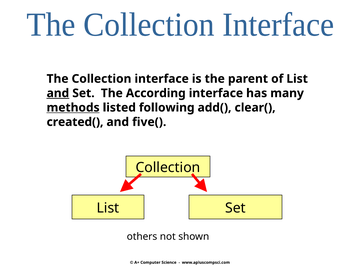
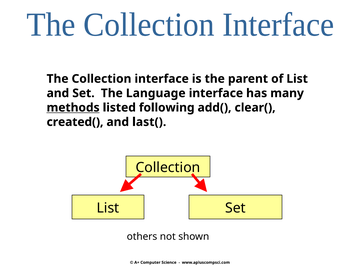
and underline: present -> none (58, 93)
According: According -> Language (156, 93)
five(: five( -> last( (149, 122)
